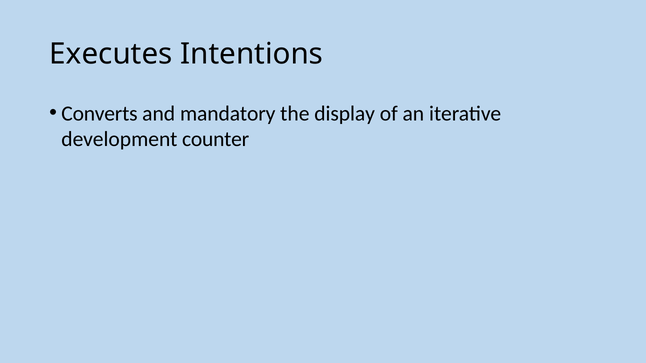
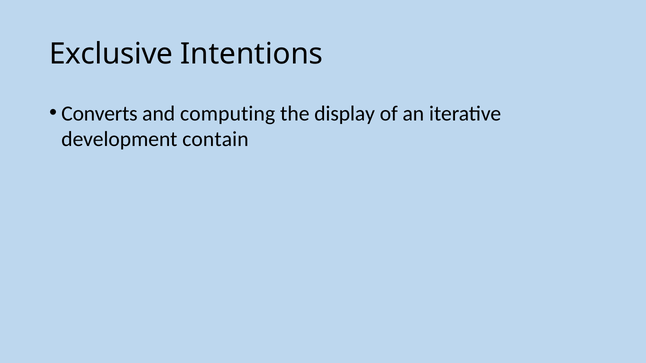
Executes: Executes -> Exclusive (111, 54)
mandatory: mandatory -> computing (228, 114)
counter: counter -> contain (215, 139)
